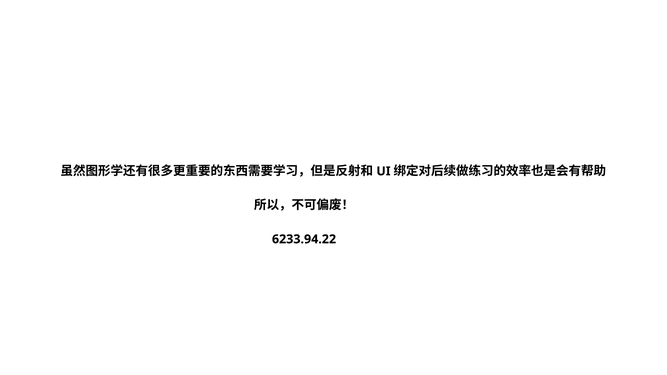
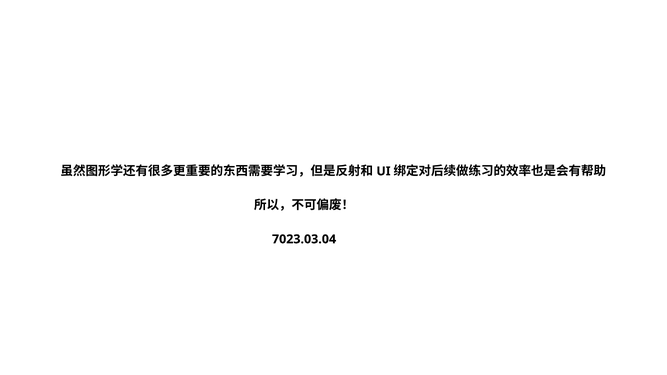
6233.94.22: 6233.94.22 -> 7023.03.04 (304, 239)
